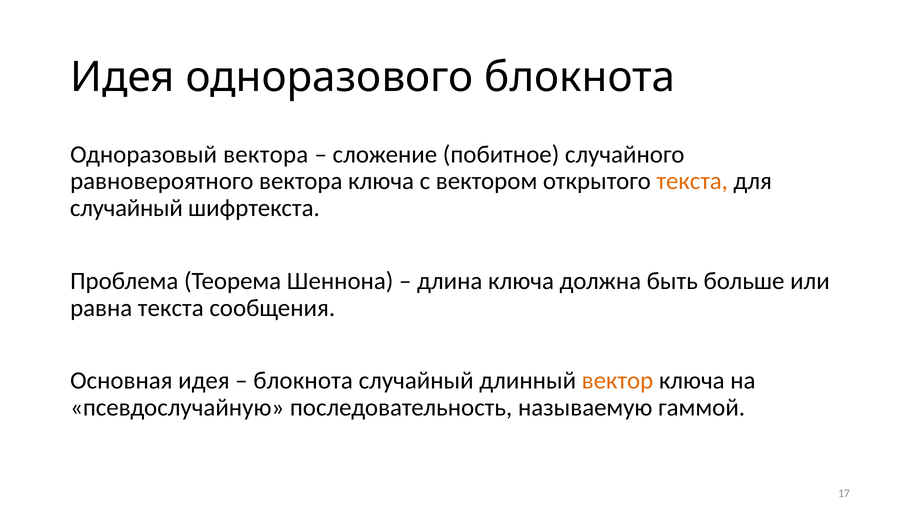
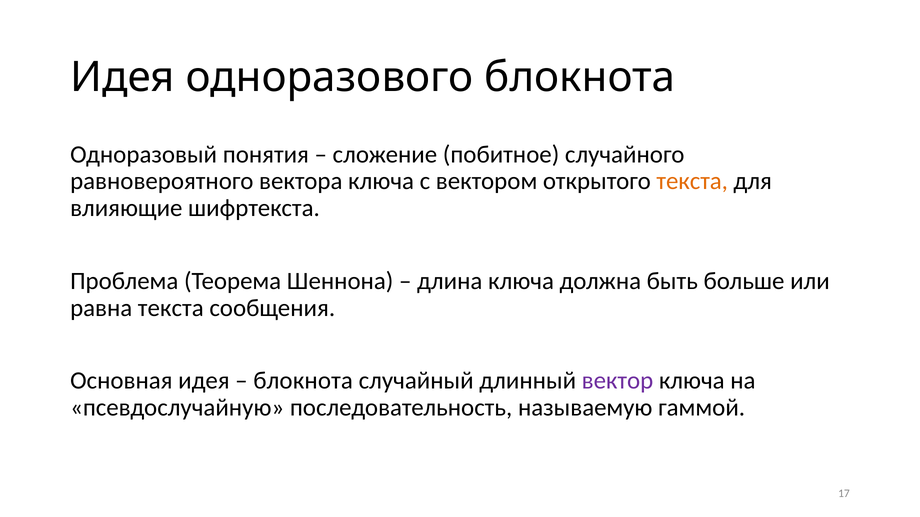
Одноразовый вектора: вектора -> понятия (266, 154)
случайный: случайный -> влияющие (126, 208)
вектор colour: orange -> purple (618, 381)
